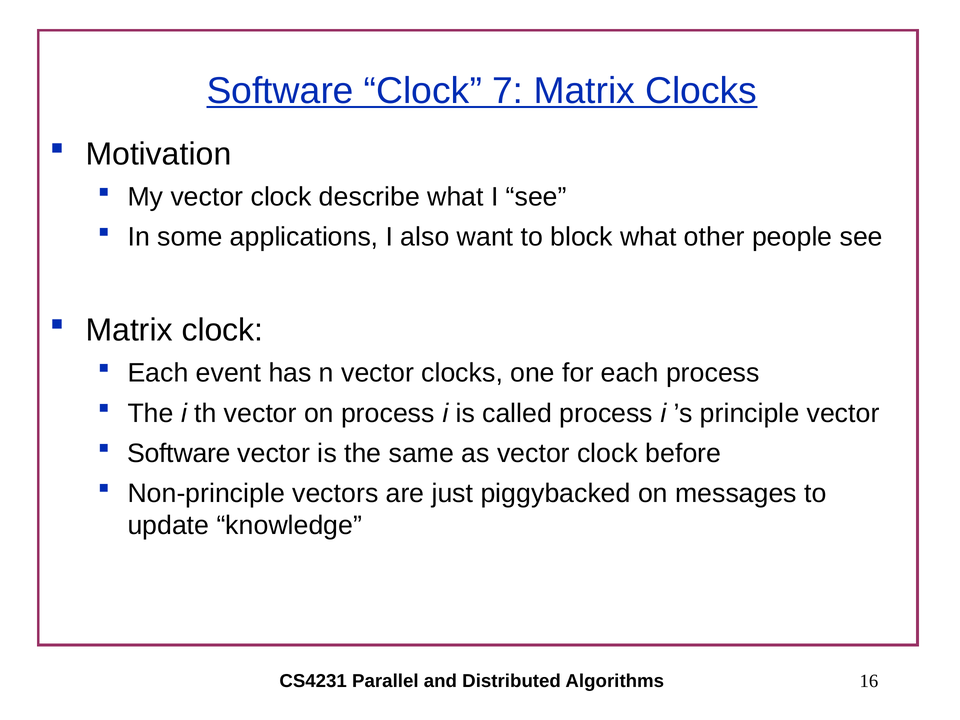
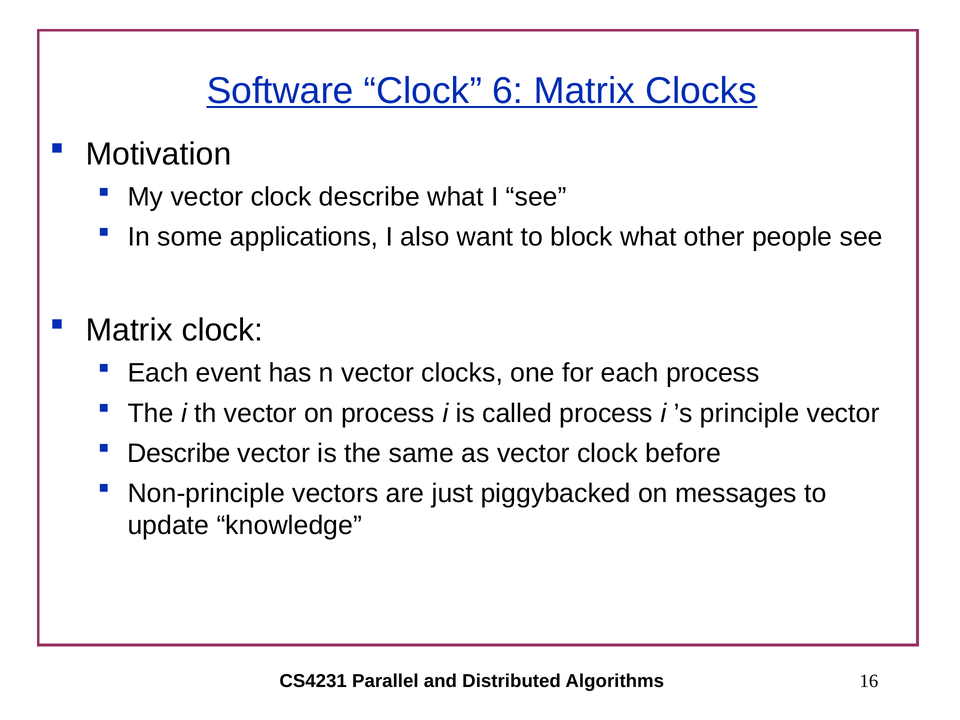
7: 7 -> 6 (508, 91)
Software: Software -> Describe (179, 453)
